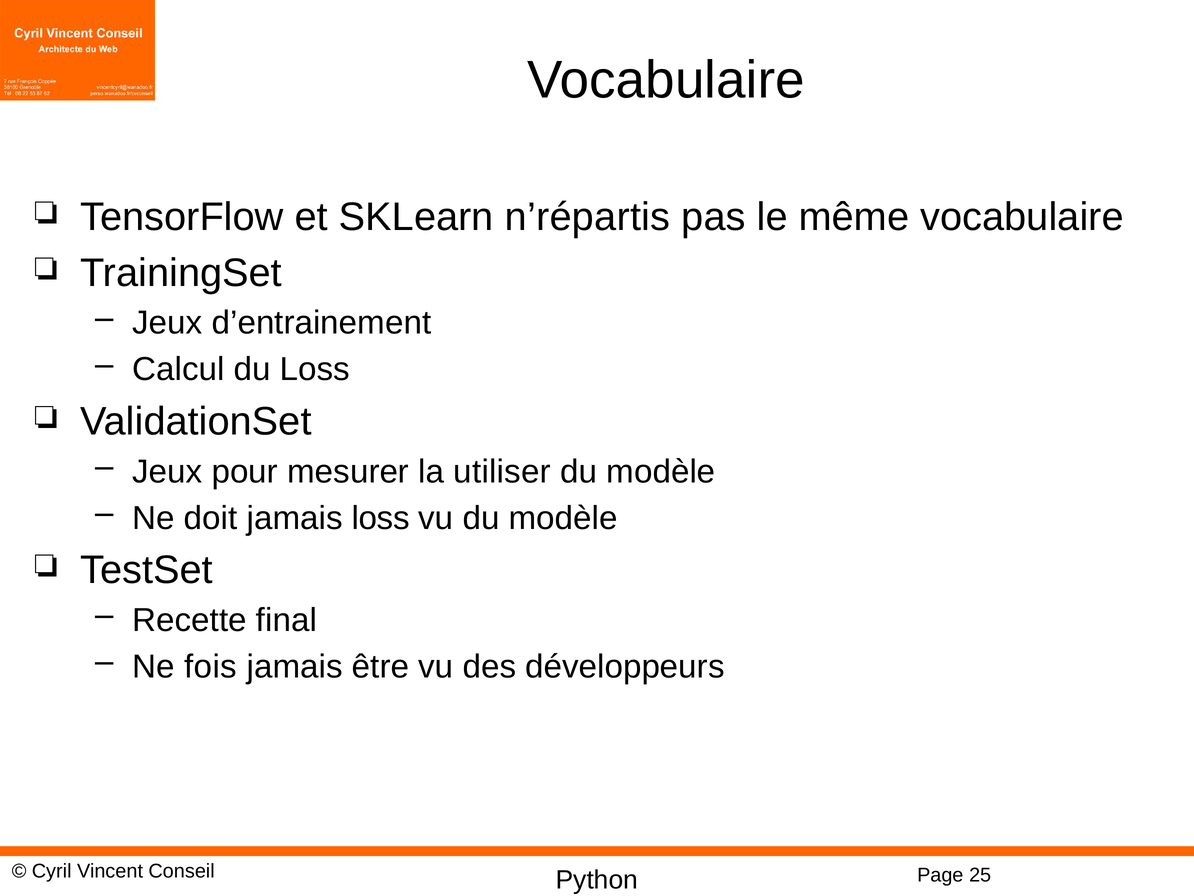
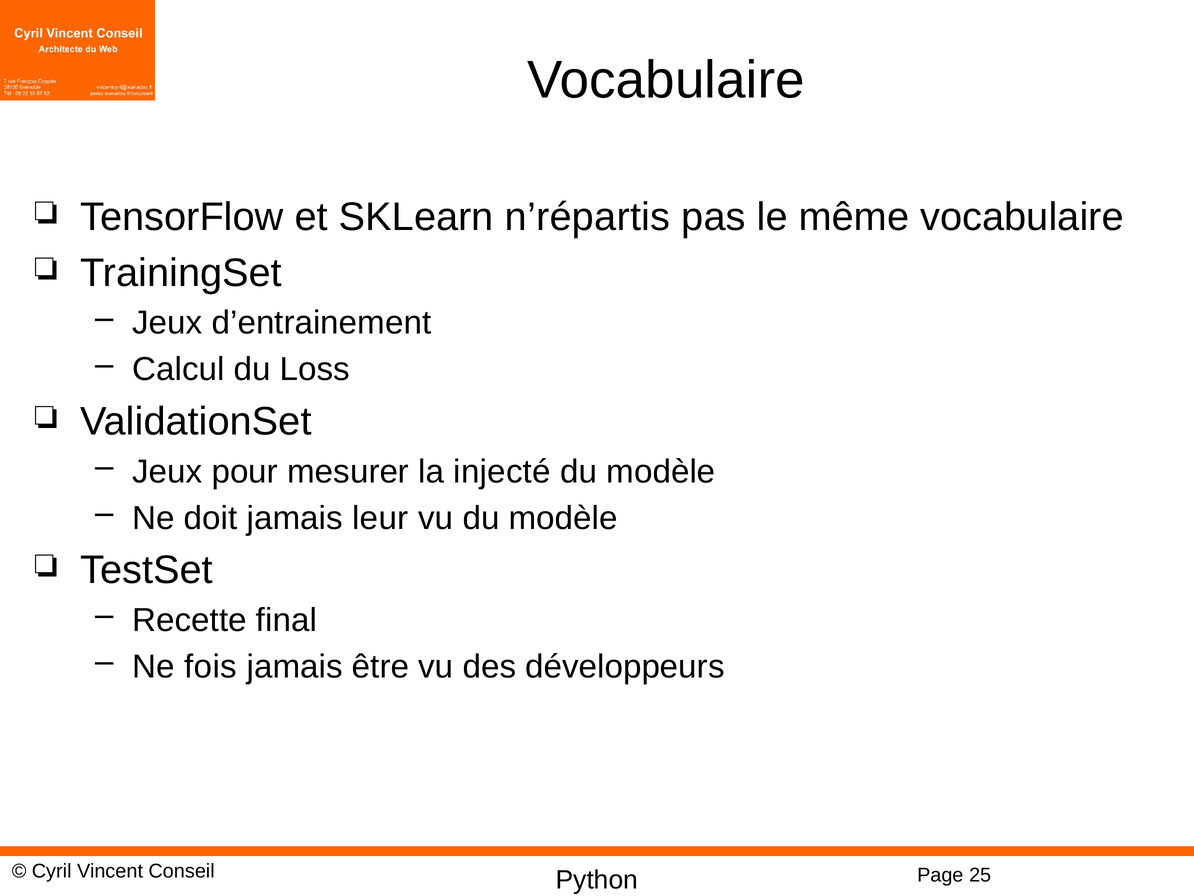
utiliser: utiliser -> injecté (502, 471)
jamais loss: loss -> leur (380, 518)
